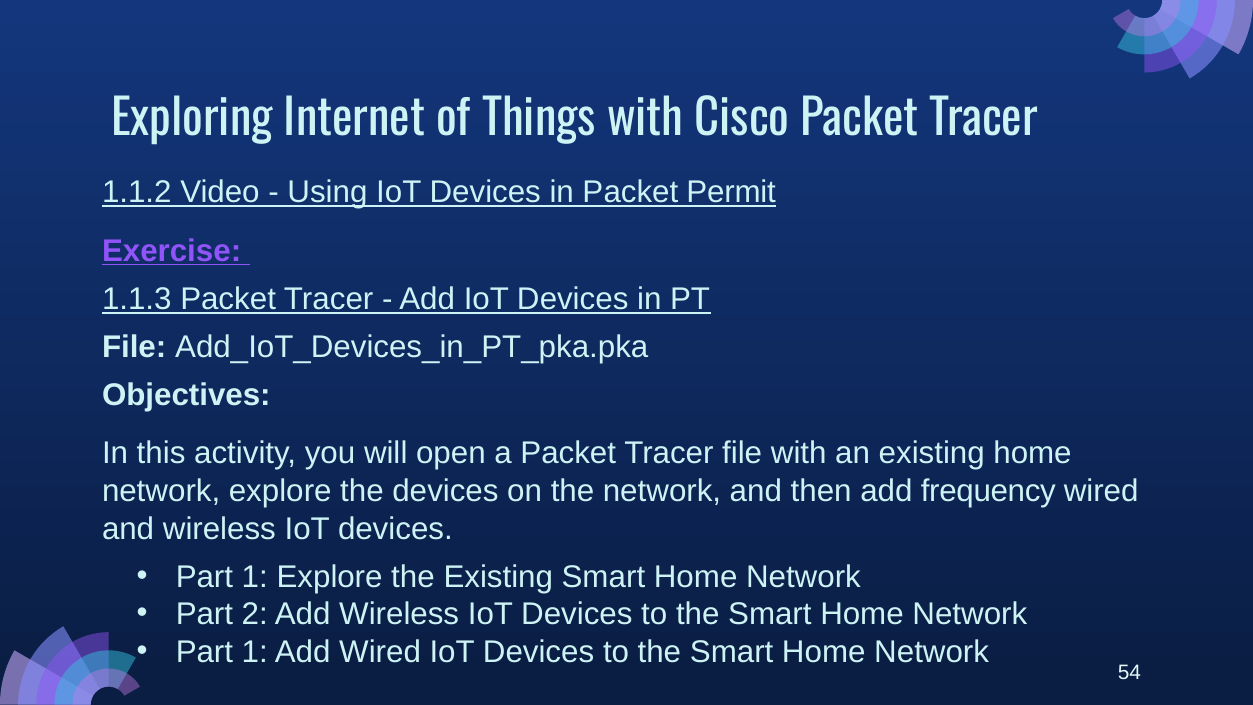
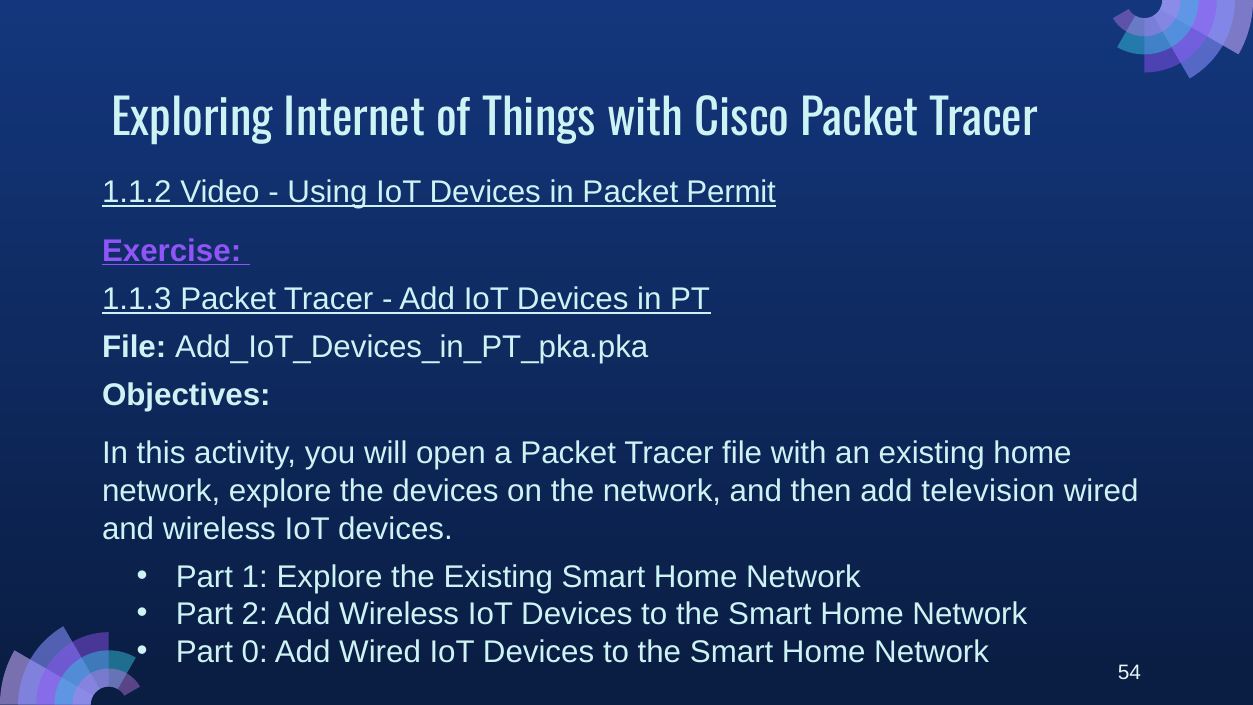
frequency: frequency -> television (988, 491)
1: 1 -> 0 (255, 652)
